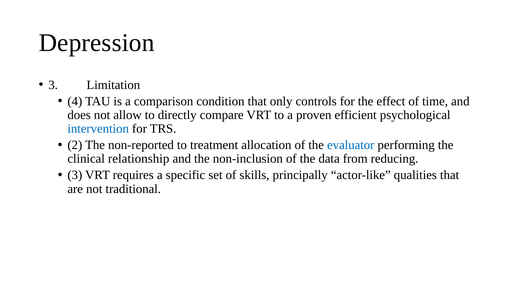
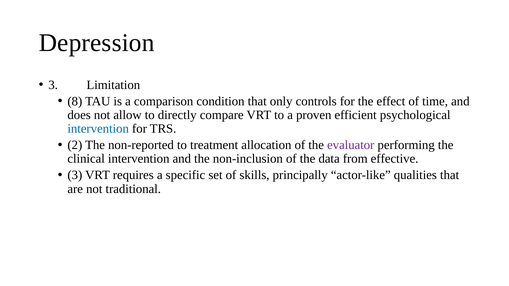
4: 4 -> 8 (75, 101)
evaluator colour: blue -> purple (351, 145)
clinical relationship: relationship -> intervention (139, 159)
reducing: reducing -> effective (395, 159)
